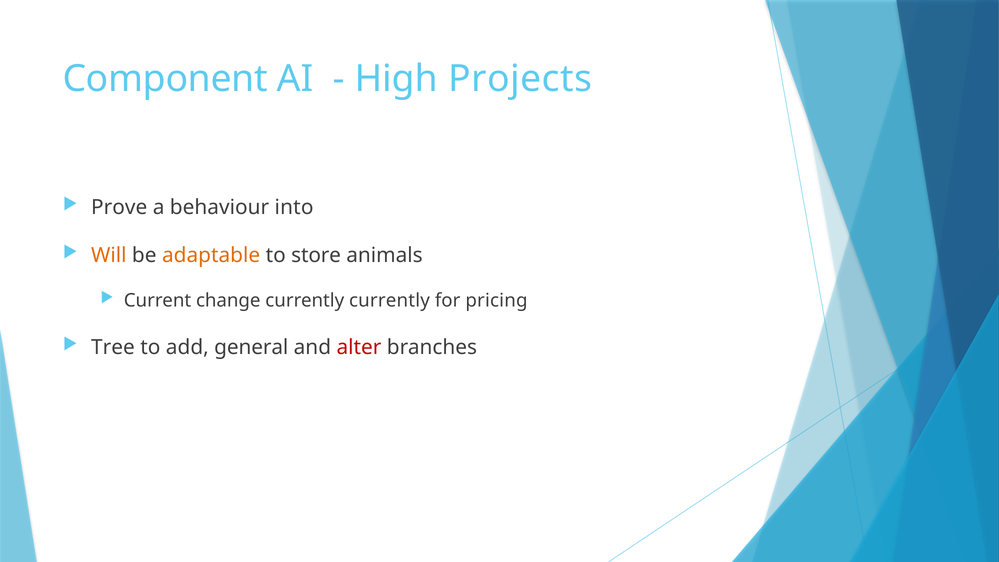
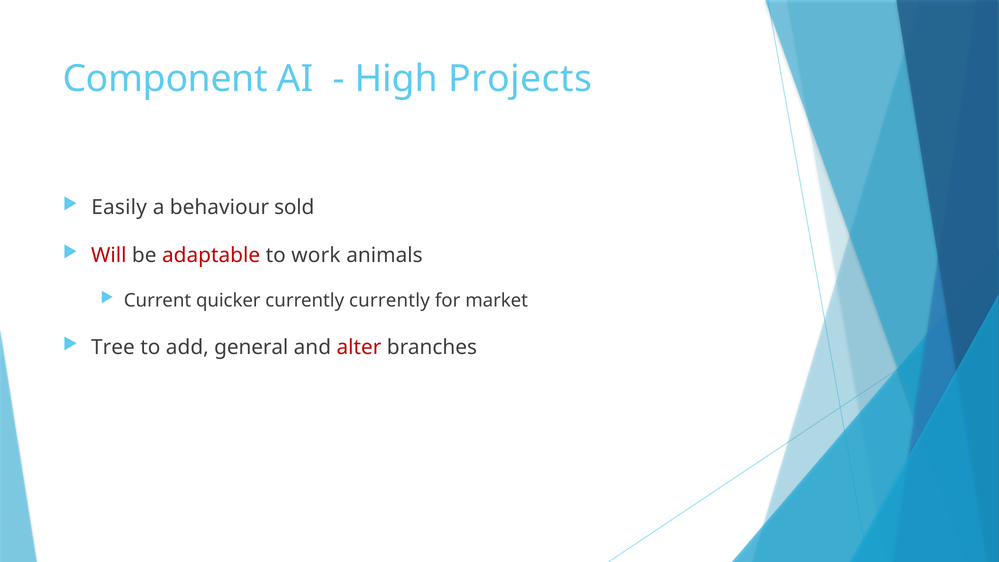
Prove: Prove -> Easily (119, 207)
into: into -> sold (294, 207)
Will colour: orange -> red (109, 255)
adaptable colour: orange -> red (211, 255)
store: store -> work (316, 255)
change: change -> quicker (228, 300)
pricing: pricing -> market (497, 300)
